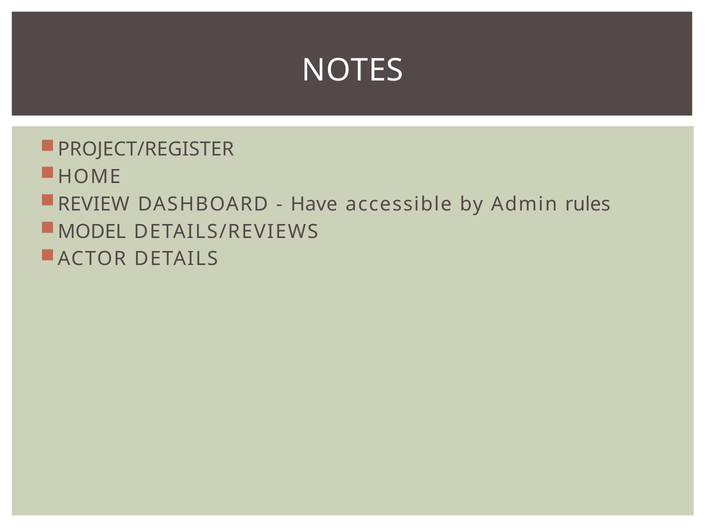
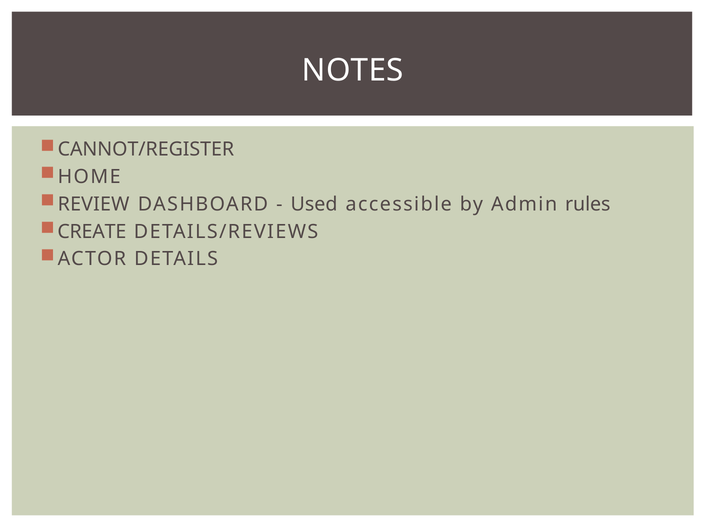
PROJECT/REGISTER: PROJECT/REGISTER -> CANNOT/REGISTER (146, 149)
Have: Have -> Used (314, 204)
MODEL: MODEL -> CREATE (92, 232)
